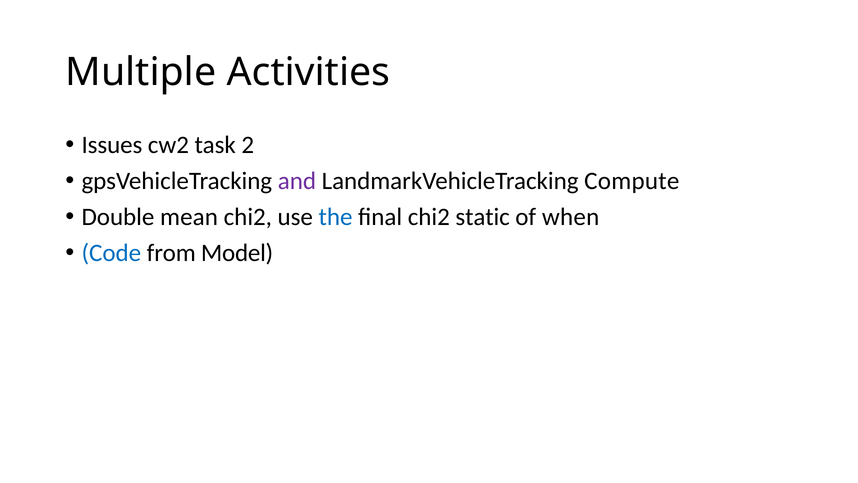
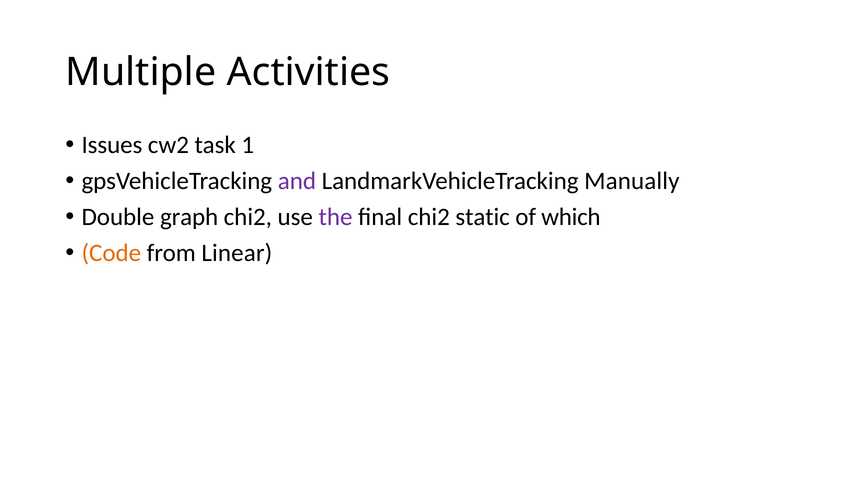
2: 2 -> 1 (248, 145)
Compute: Compute -> Manually (632, 181)
mean: mean -> graph (189, 217)
the colour: blue -> purple (336, 217)
when: when -> which (571, 217)
Code colour: blue -> orange (111, 253)
Model: Model -> Linear (237, 253)
